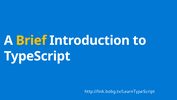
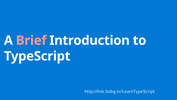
Brief colour: yellow -> pink (31, 40)
